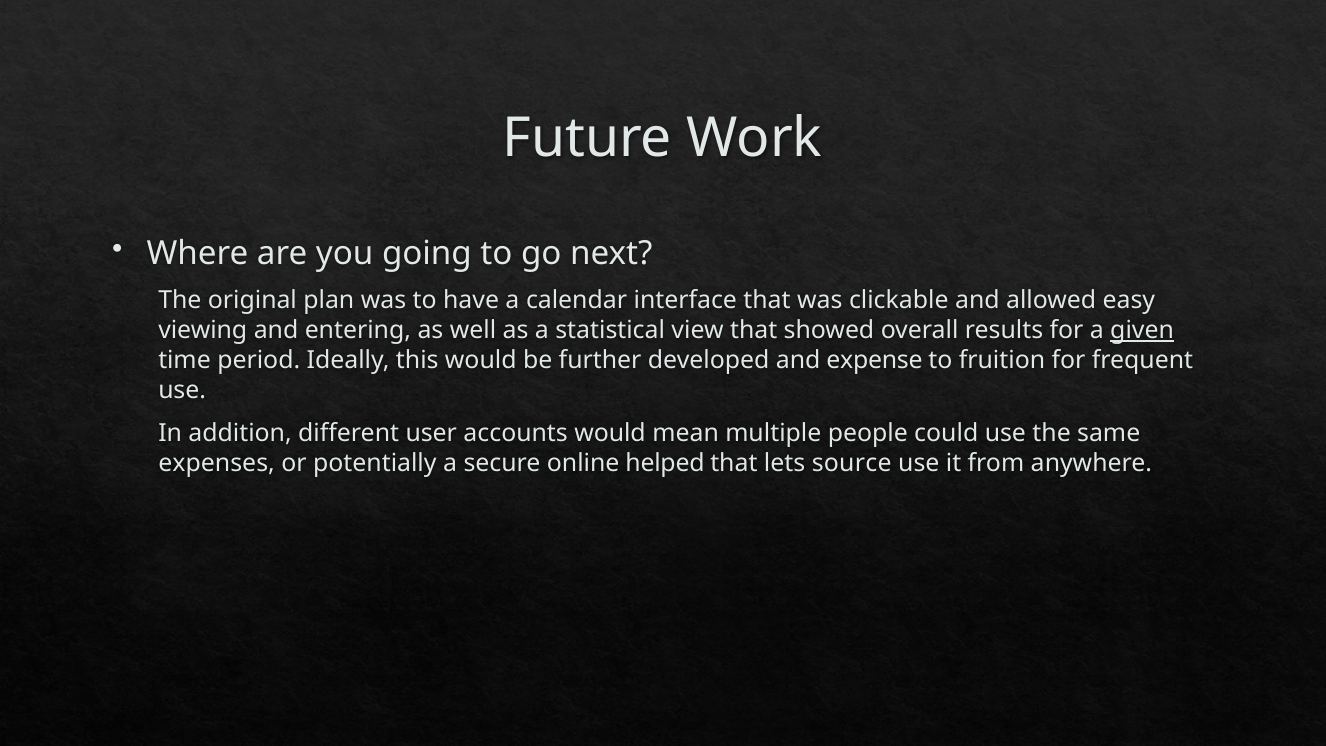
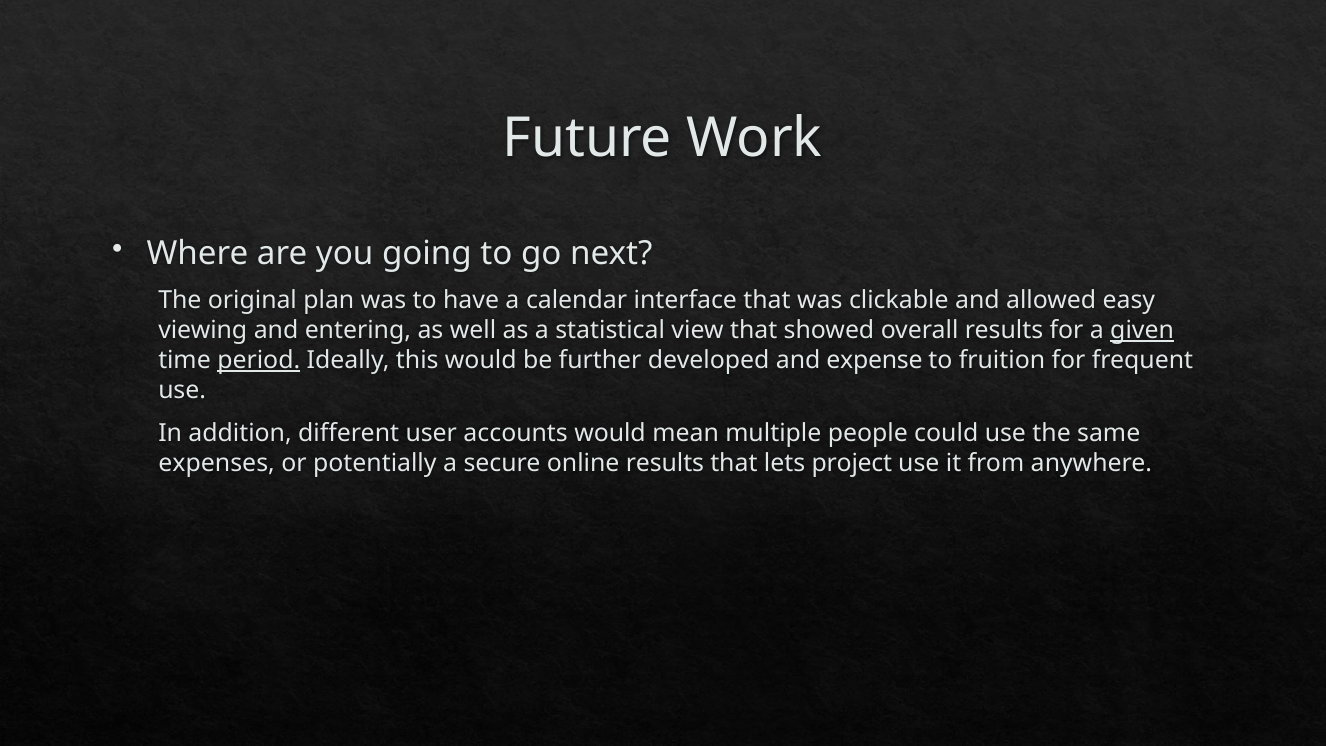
period underline: none -> present (259, 360)
online helped: helped -> results (665, 463)
source: source -> project (852, 463)
